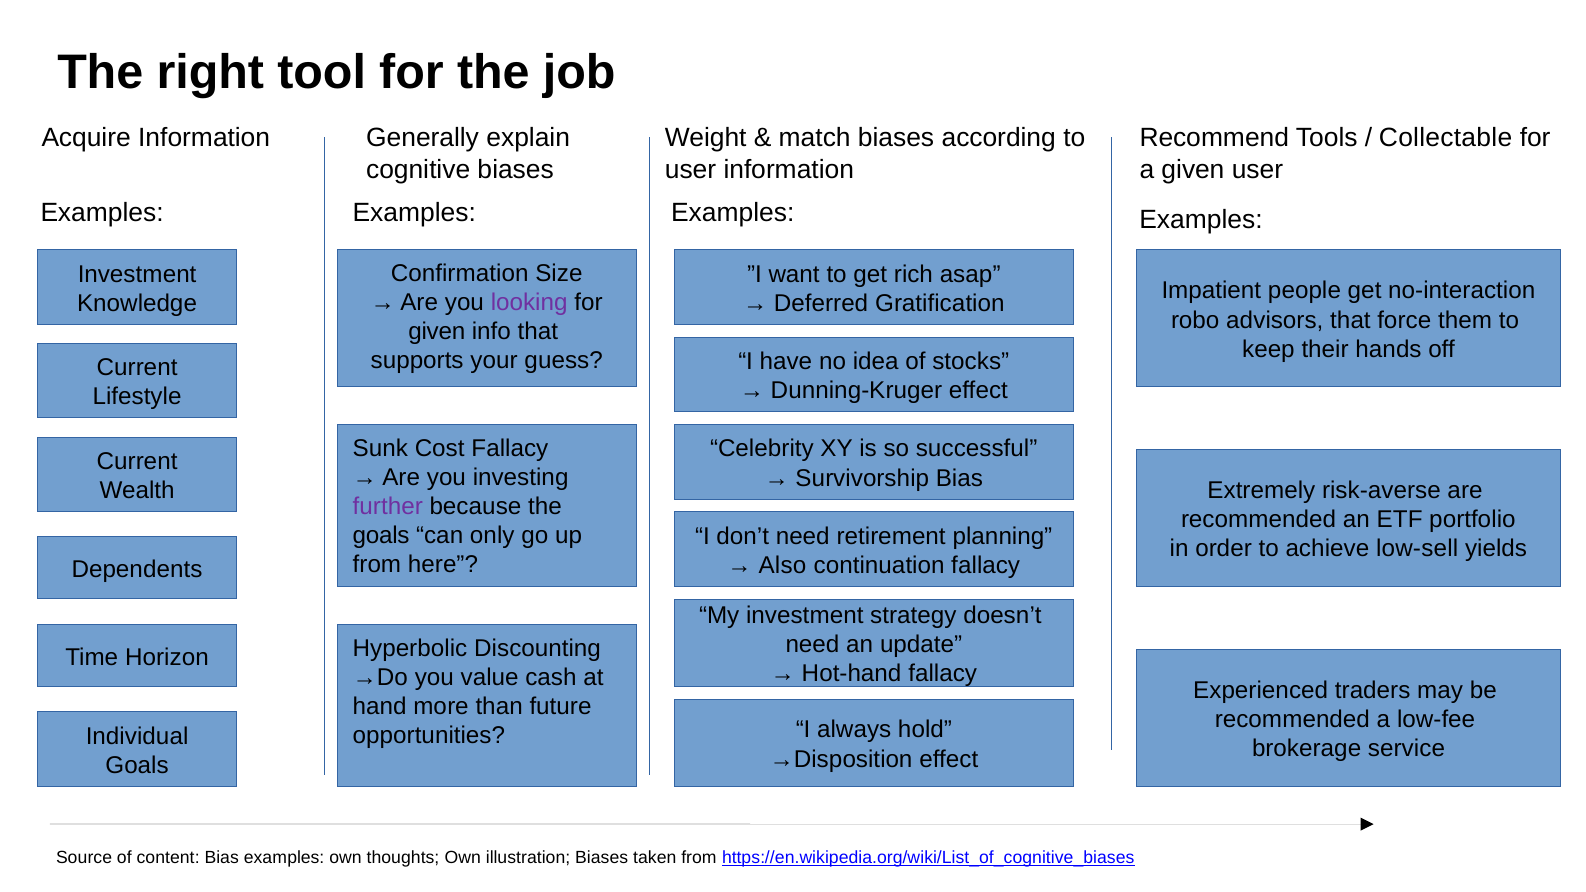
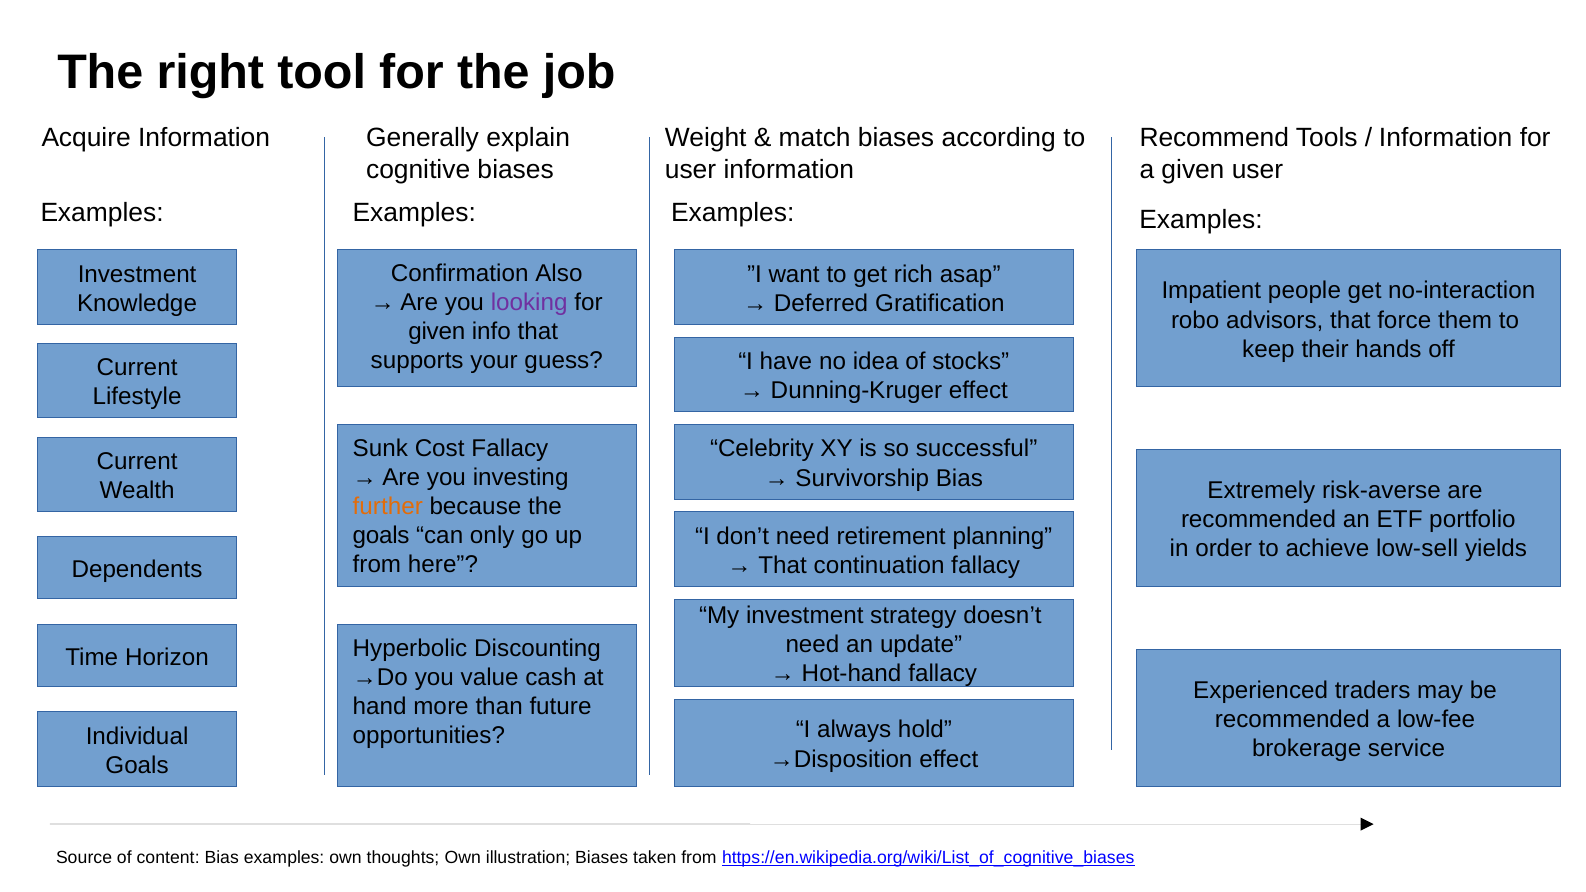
Collectable: Collectable -> Information (1446, 138)
Size: Size -> Also (559, 274)
further colour: purple -> orange (388, 507)
Also: Also -> That (783, 566)
